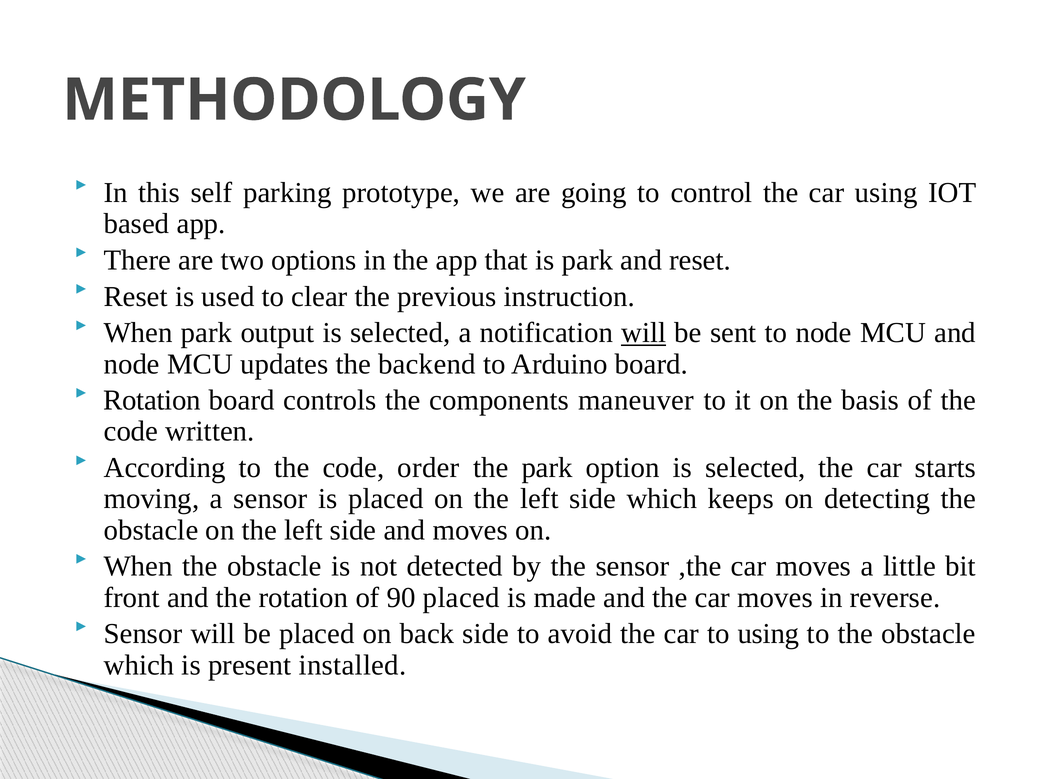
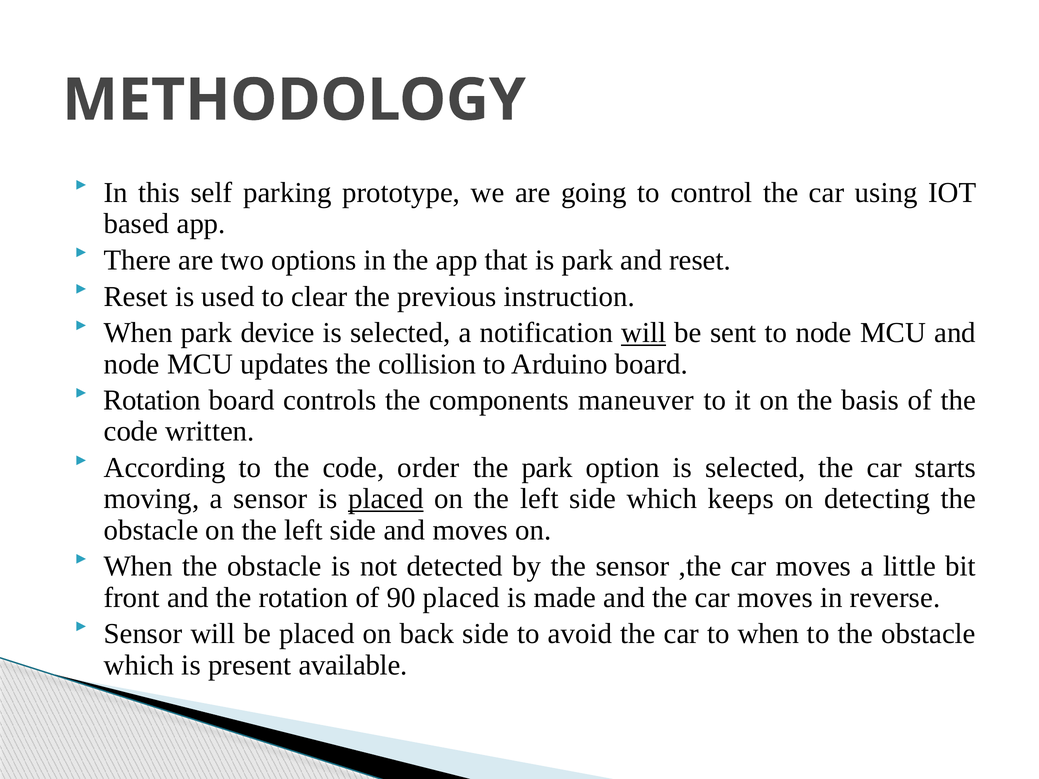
output: output -> device (278, 333)
backend: backend -> collision (427, 364)
placed underline: none -> present (386, 499)
to using: using -> when (768, 634)
installed: installed -> available (353, 665)
